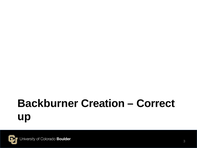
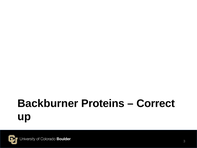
Creation: Creation -> Proteins (103, 103)
